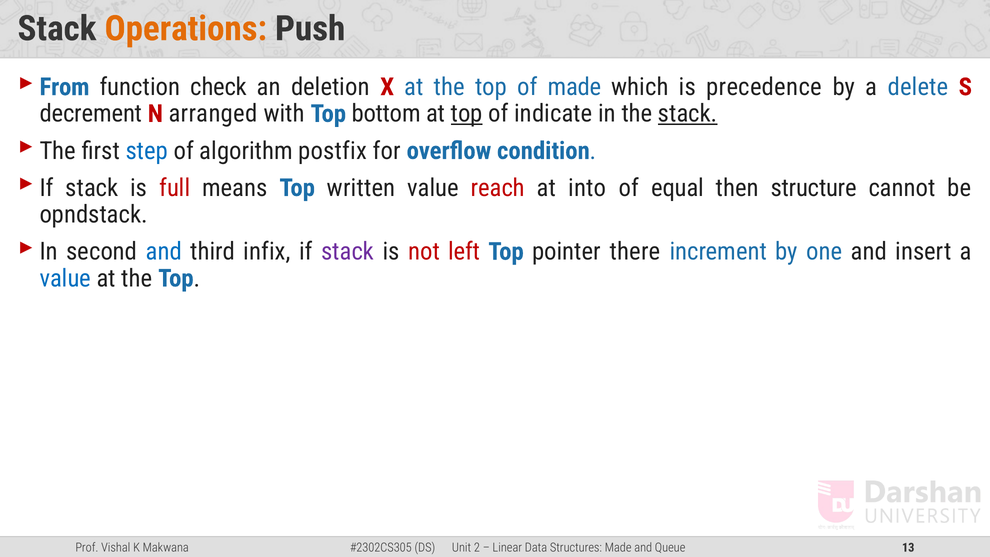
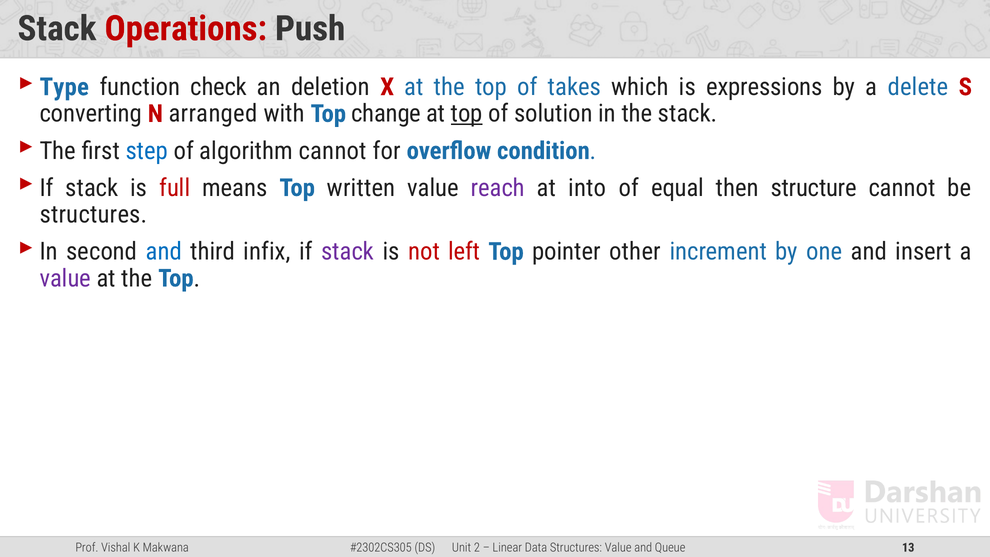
Operations colour: orange -> red (186, 29)
From: From -> Type (64, 87)
of made: made -> takes (575, 87)
precedence: precedence -> expressions (764, 87)
decrement: decrement -> converting (91, 114)
bottom: bottom -> change (386, 114)
indicate: indicate -> solution (553, 114)
stack underline: present -> none (688, 114)
algorithm postfix: postfix -> cannot (333, 151)
reach colour: red -> purple (498, 188)
opndstack: opndstack -> structures (94, 215)
there: there -> other (635, 252)
value colour: blue -> purple (65, 278)
Made: Made -> Value (618, 547)
